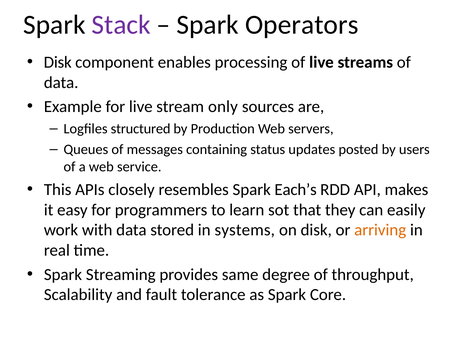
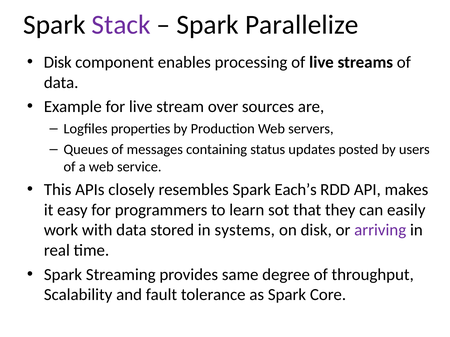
Operators: Operators -> Parallelize (302, 25)
only: only -> over (223, 107)
structured: structured -> properties (141, 129)
arriving colour: orange -> purple (380, 230)
